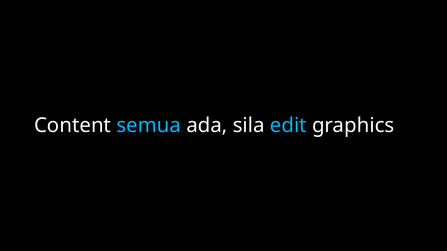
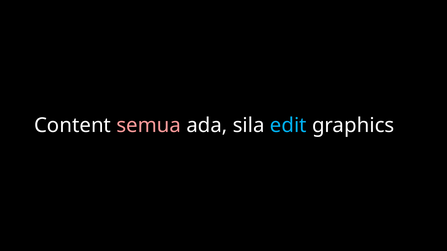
semua colour: light blue -> pink (149, 126)
